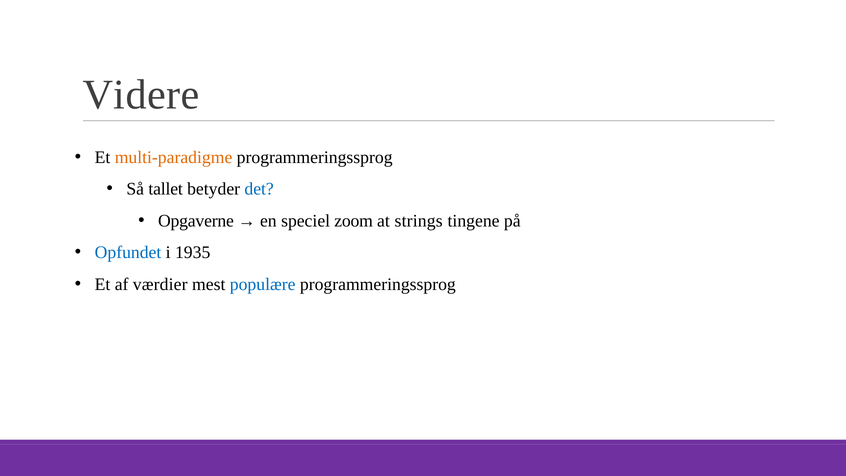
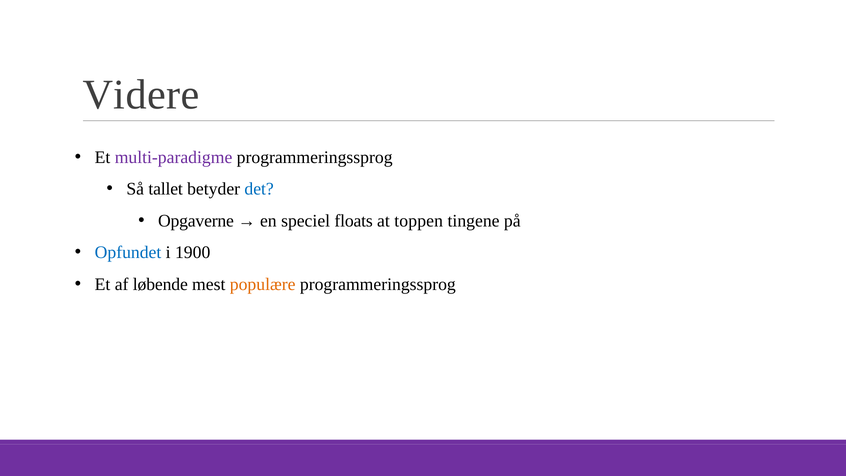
multi-paradigme colour: orange -> purple (174, 157)
zoom: zoom -> floats (354, 221)
strings: strings -> toppen (419, 221)
1935: 1935 -> 1900 (193, 252)
værdier: værdier -> løbende (160, 284)
populære colour: blue -> orange (263, 284)
